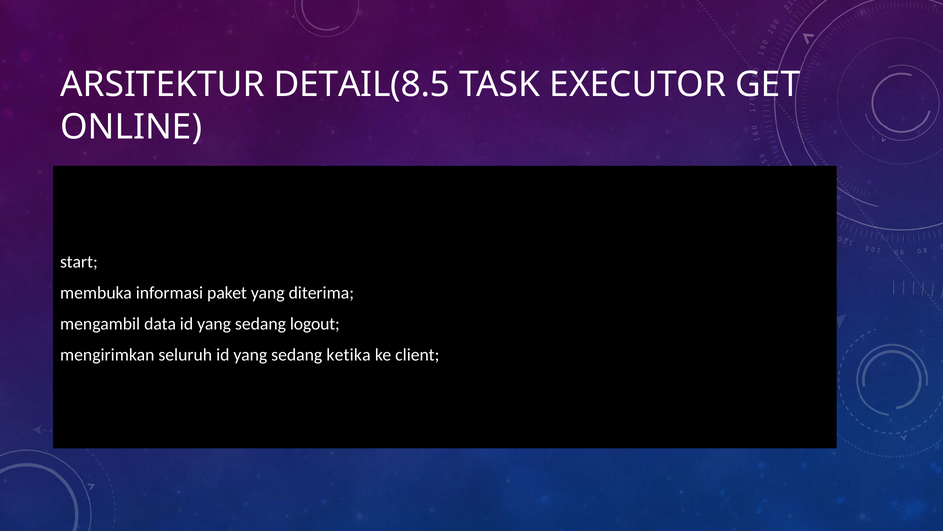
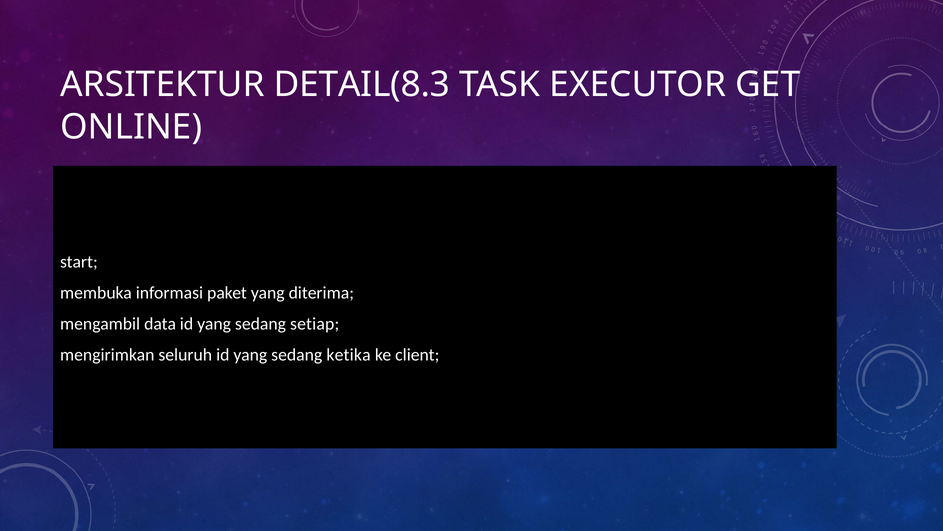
DETAIL(8.5: DETAIL(8.5 -> DETAIL(8.3 (362, 85)
logout: logout -> setiap (315, 324)
